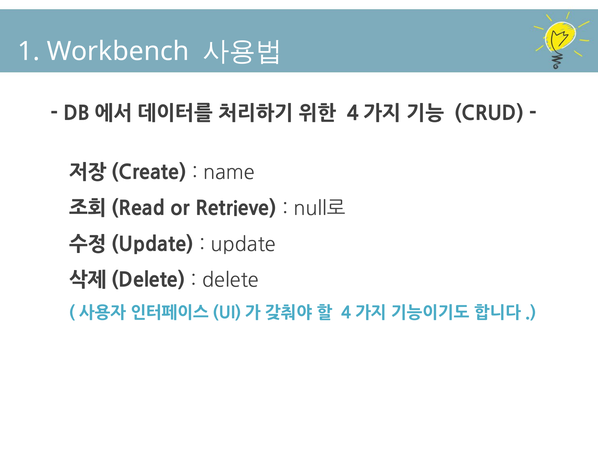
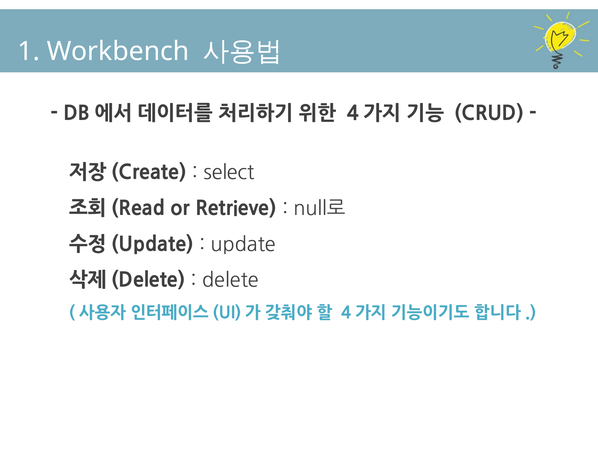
name: name -> select (229, 172)
